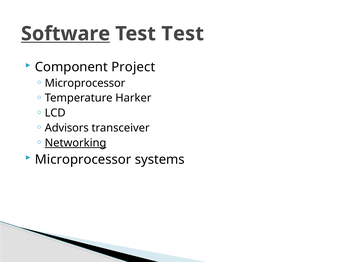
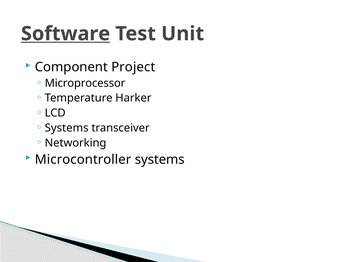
Test Test: Test -> Unit (183, 34)
Advisors: Advisors -> Systems (67, 128)
Networking underline: present -> none (76, 143)
Microprocessor: Microprocessor -> Microcontroller (83, 160)
